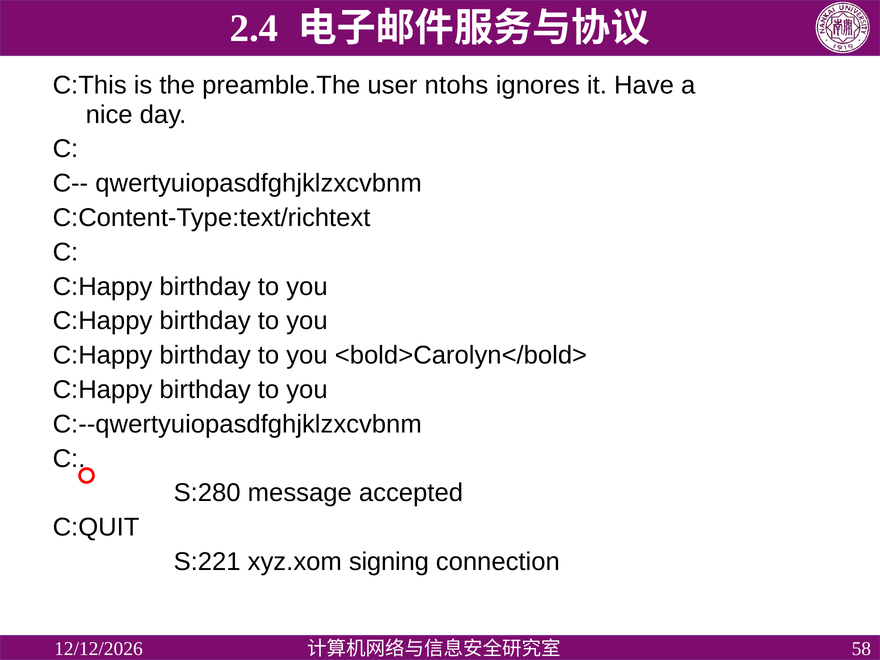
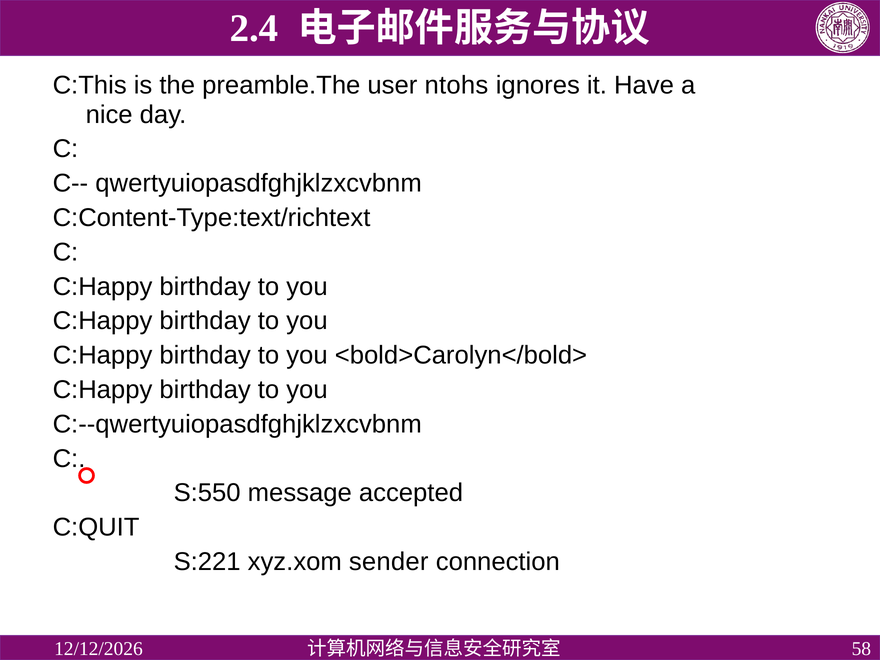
S:280: S:280 -> S:550 (207, 493)
signing: signing -> sender (389, 562)
